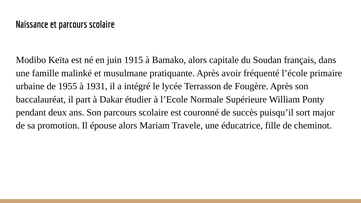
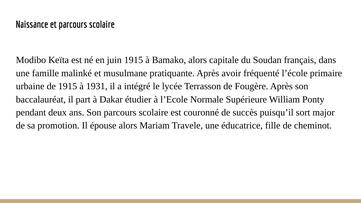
de 1955: 1955 -> 1915 (68, 86)
